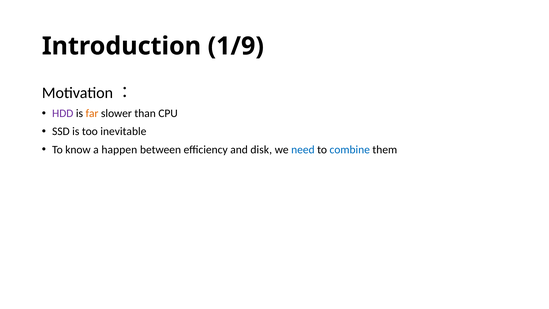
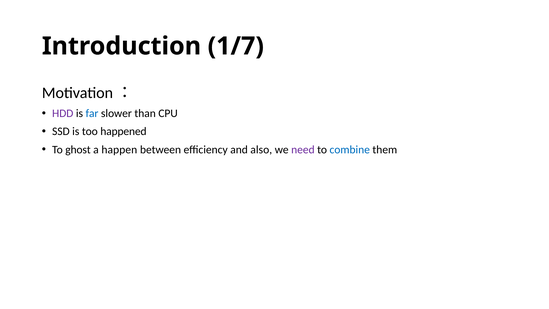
1/9: 1/9 -> 1/7 (236, 46)
far colour: orange -> blue (92, 113)
inevitable: inevitable -> happened (123, 131)
know: know -> ghost (78, 150)
disk: disk -> also (261, 150)
need colour: blue -> purple (303, 150)
